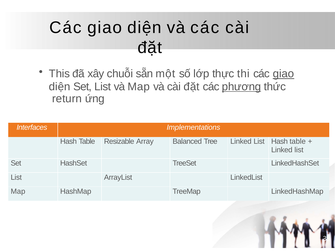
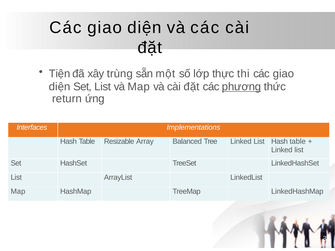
This: This -> Tiện (60, 74)
chuỗi: chuỗi -> trùng (120, 74)
giao underline: present -> none (283, 74)
